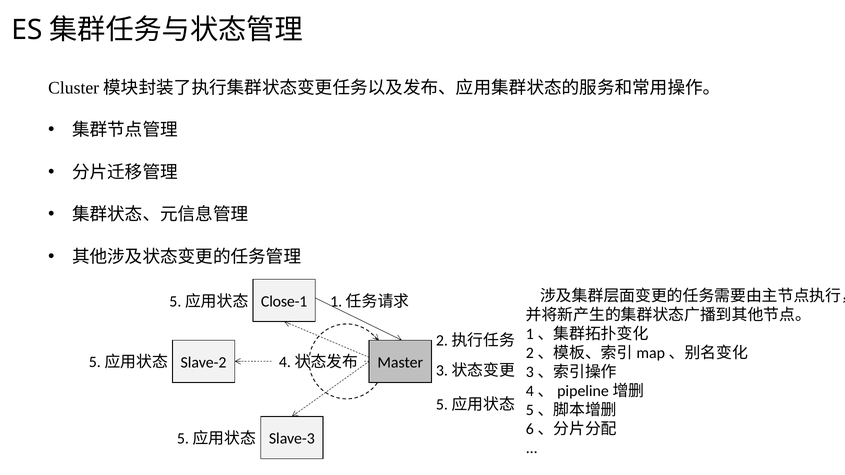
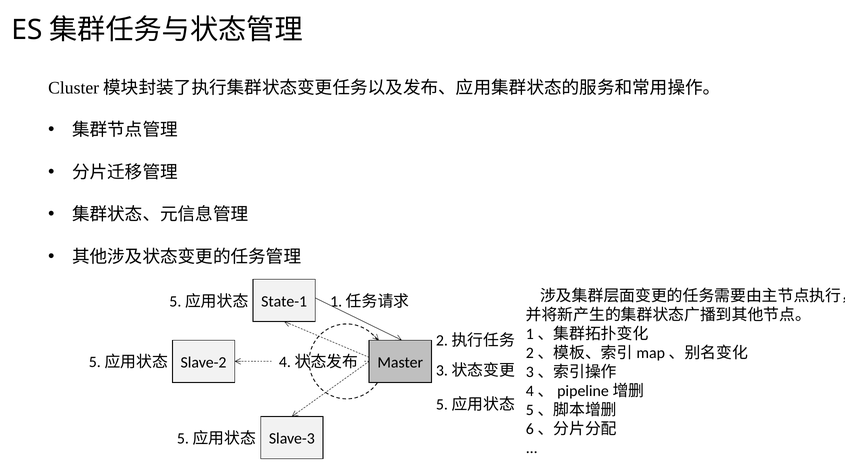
Close-1: Close-1 -> State-1 (284, 302)
